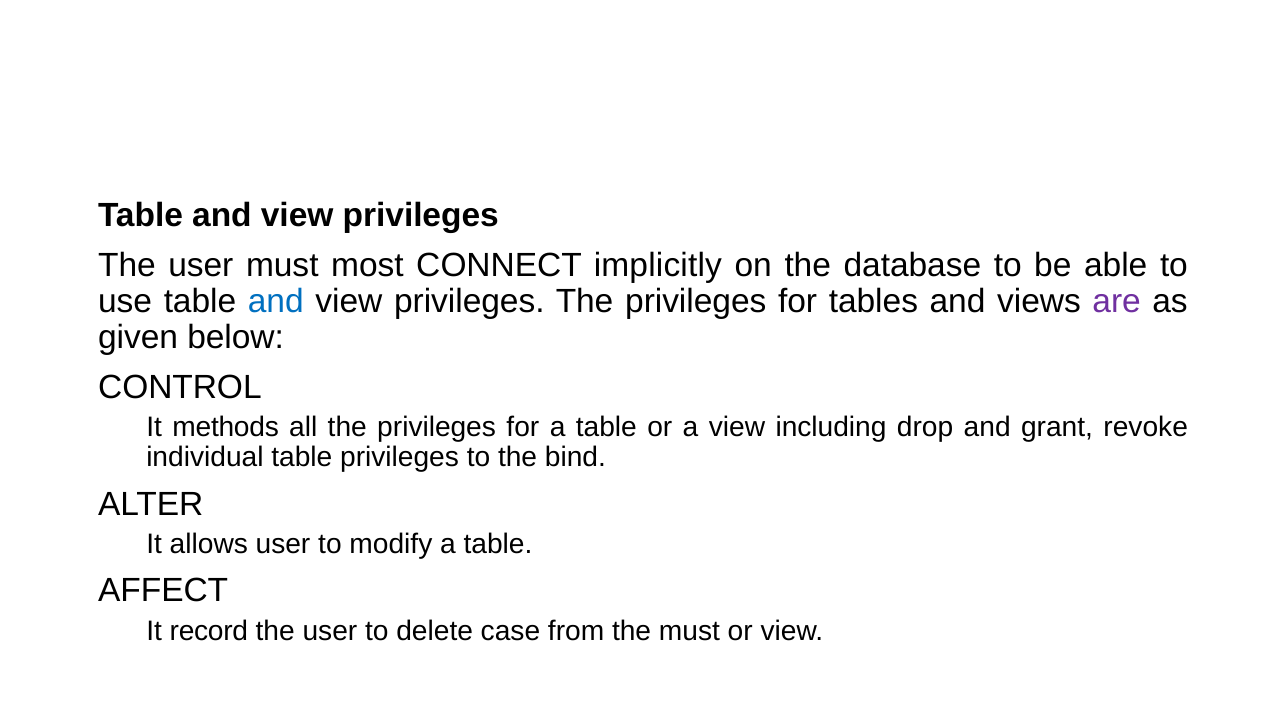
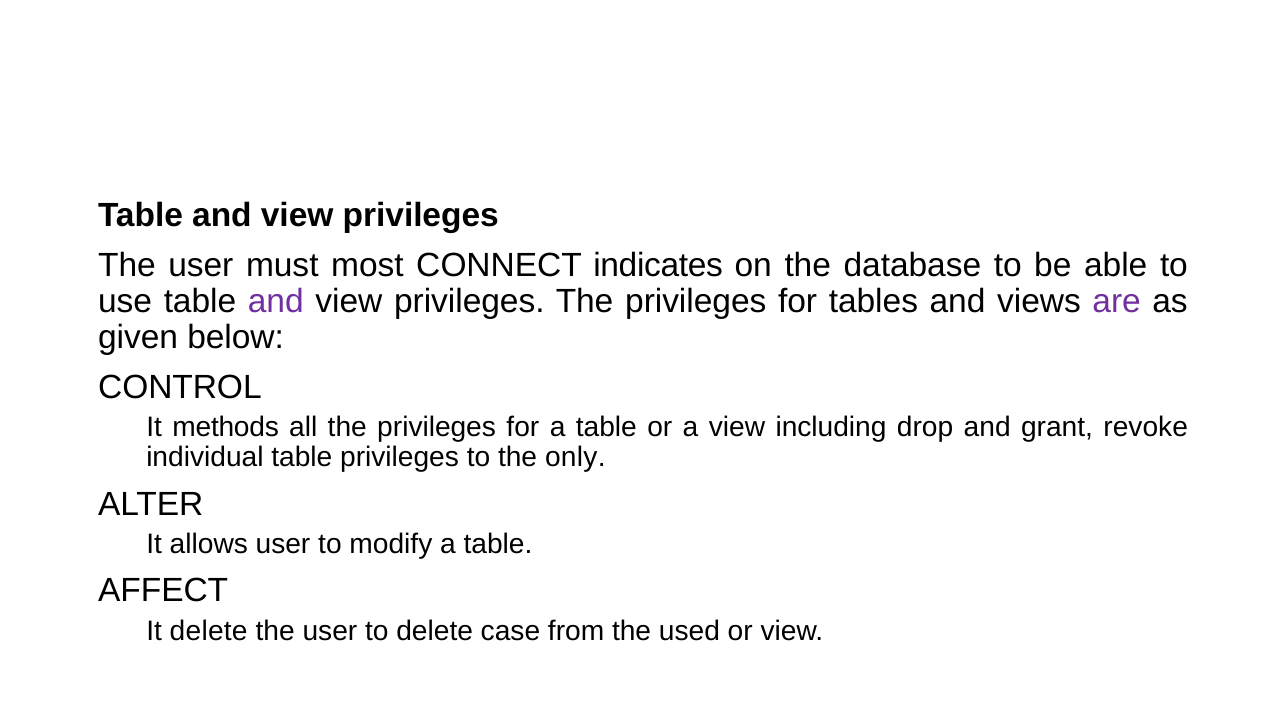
implicitly: implicitly -> indicates (658, 265)
and colour: blue -> purple (276, 301)
bind: bind -> only (575, 457)
It record: record -> delete (209, 631)
the must: must -> used (689, 631)
